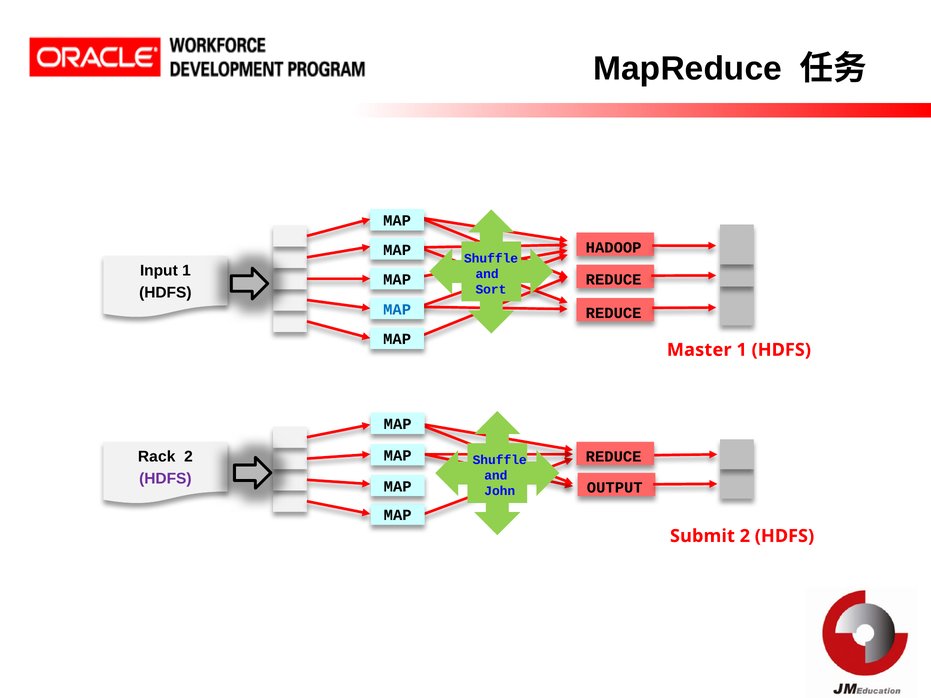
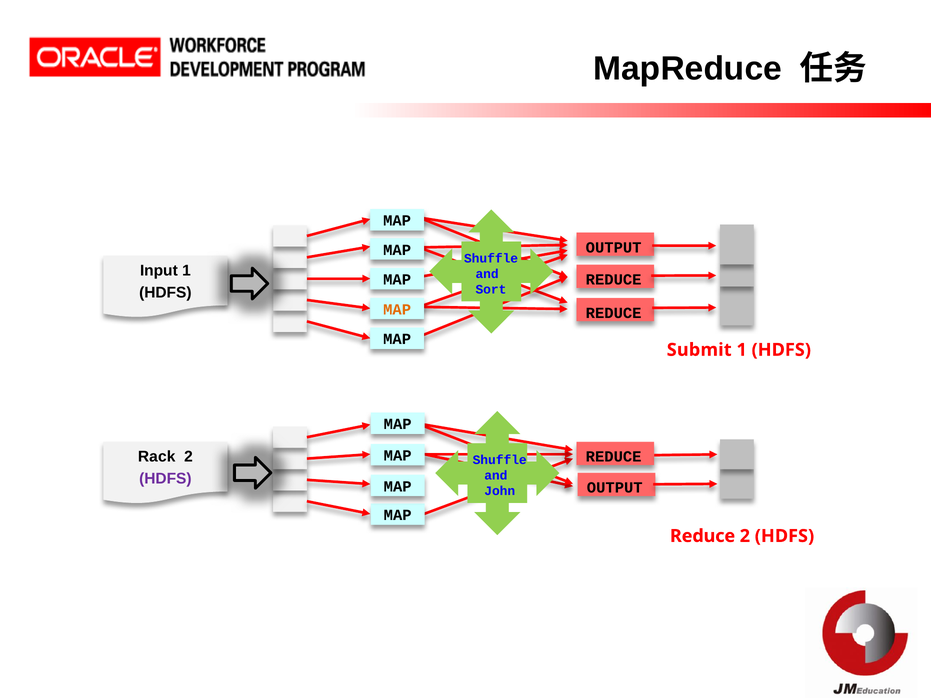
HADOOP: HADOOP -> OUTPUT (614, 248)
MAP colour: blue -> orange (397, 310)
Master: Master -> Submit (699, 350)
Submit: Submit -> Reduce (703, 536)
